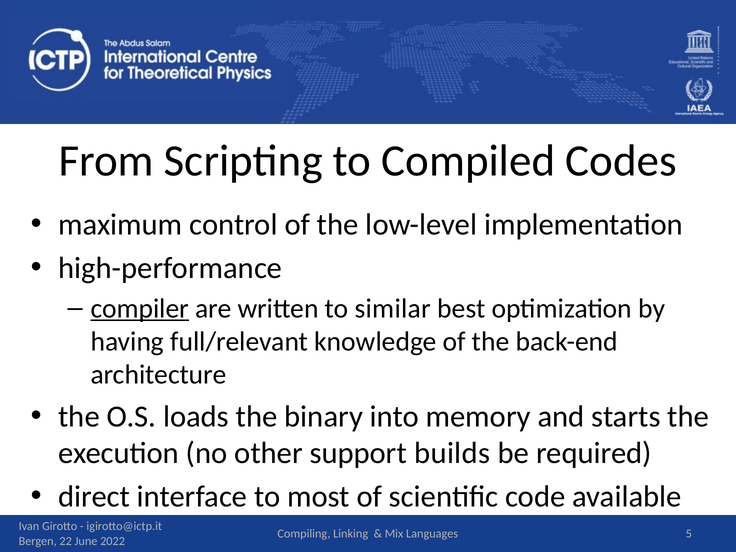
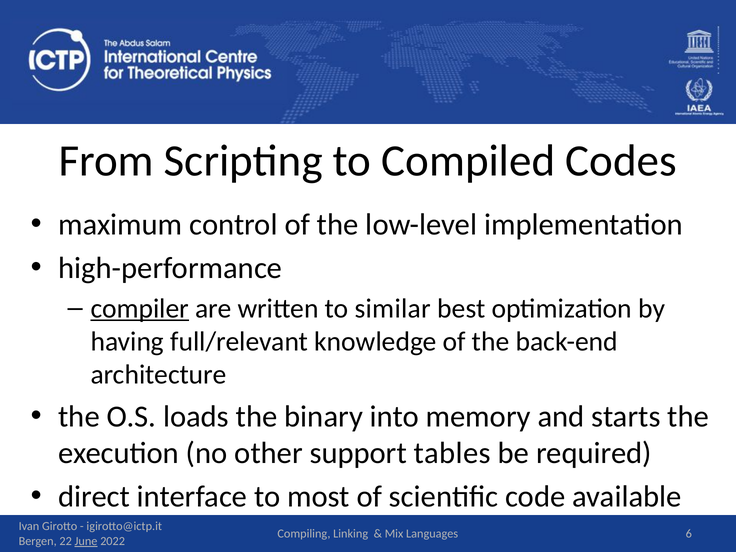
builds: builds -> tables (452, 453)
5: 5 -> 6 (689, 534)
June underline: none -> present (86, 541)
